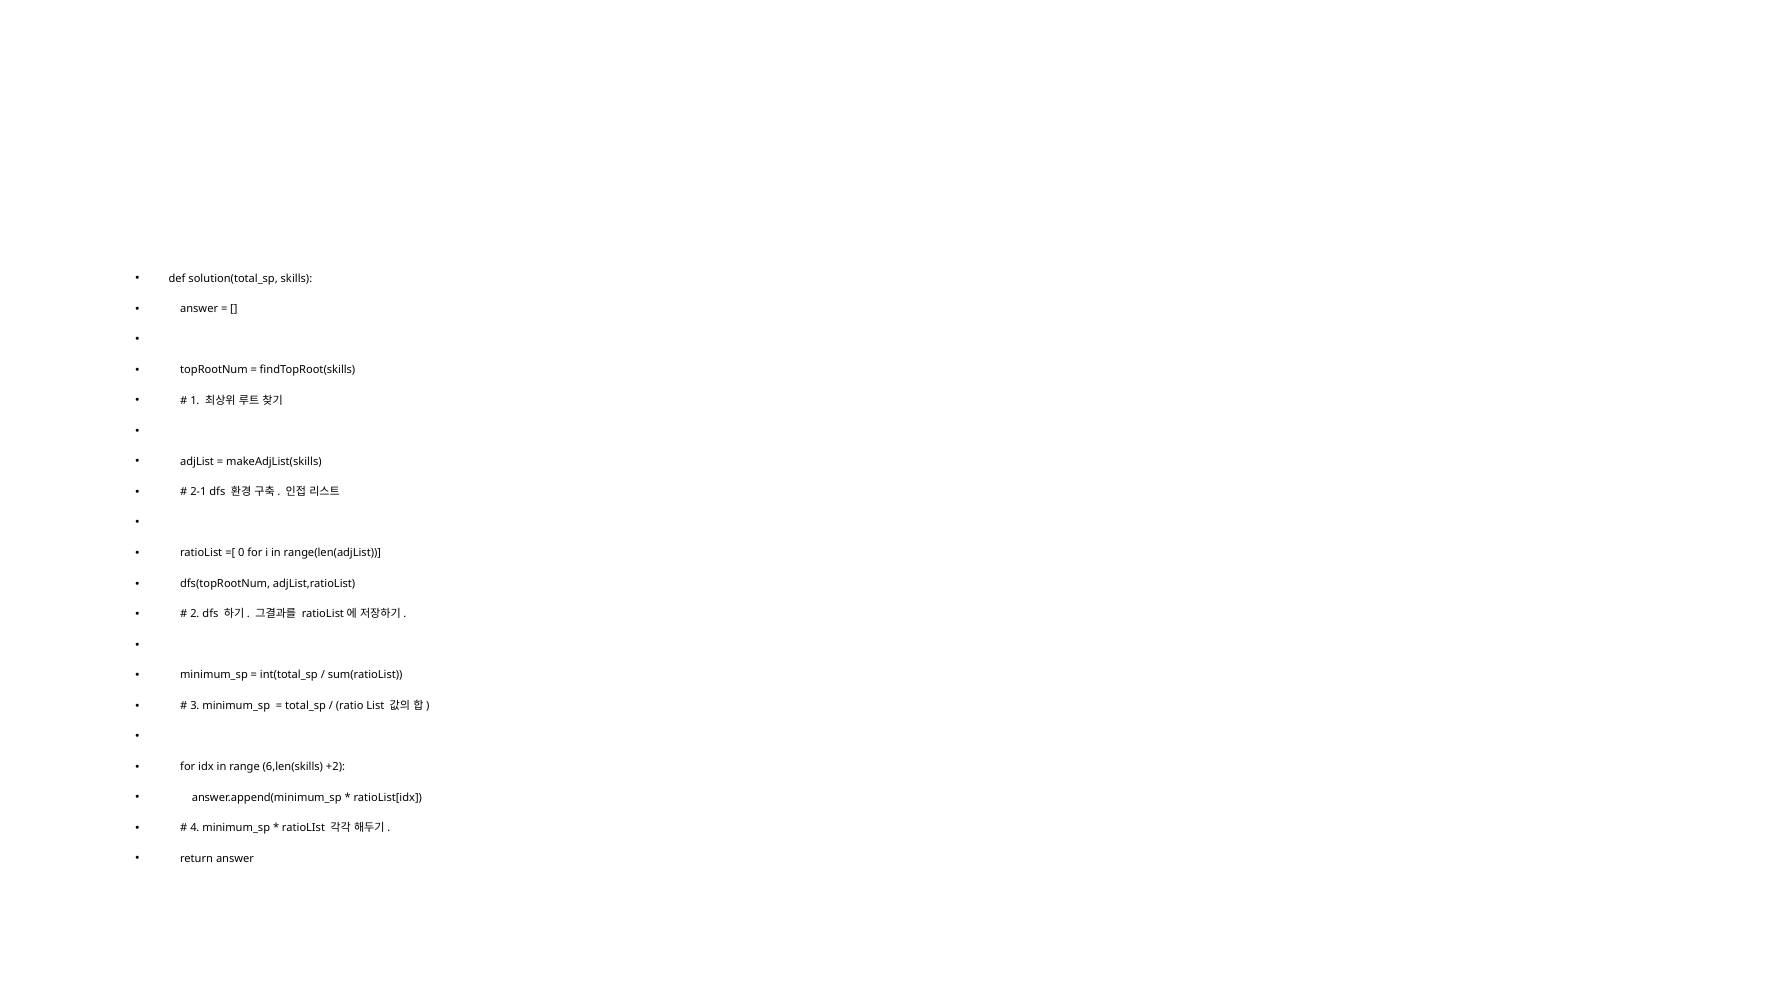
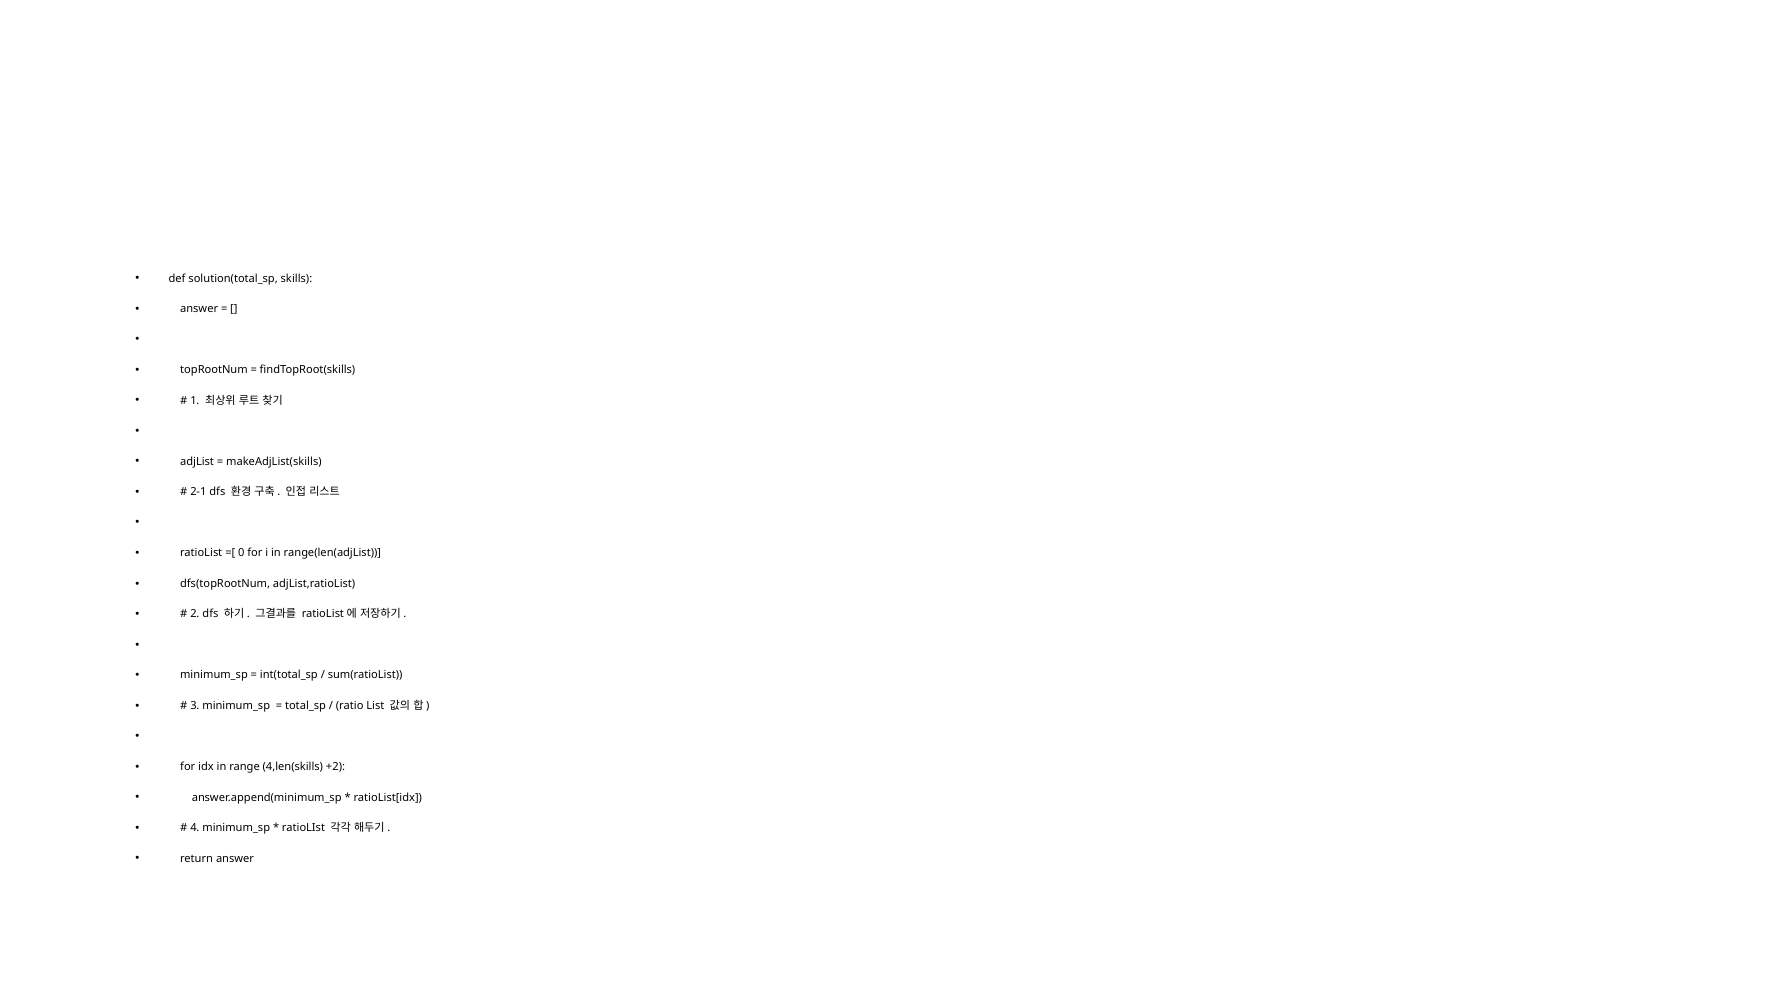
6,len(skills: 6,len(skills -> 4,len(skills (293, 767)
